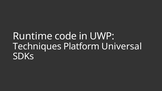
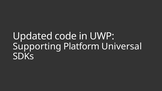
Runtime: Runtime -> Updated (33, 36)
Techniques: Techniques -> Supporting (37, 47)
